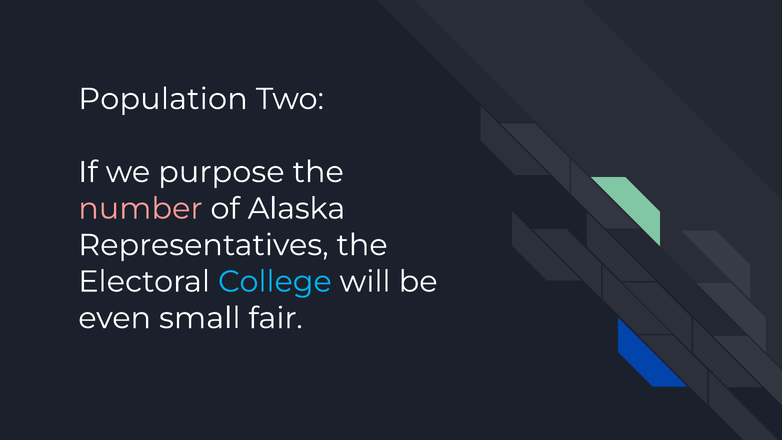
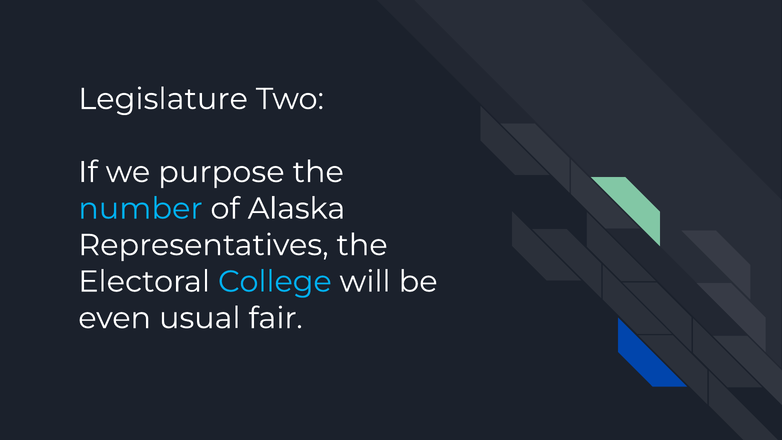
Population: Population -> Legislature (163, 99)
number colour: pink -> light blue (140, 209)
small: small -> usual (200, 318)
